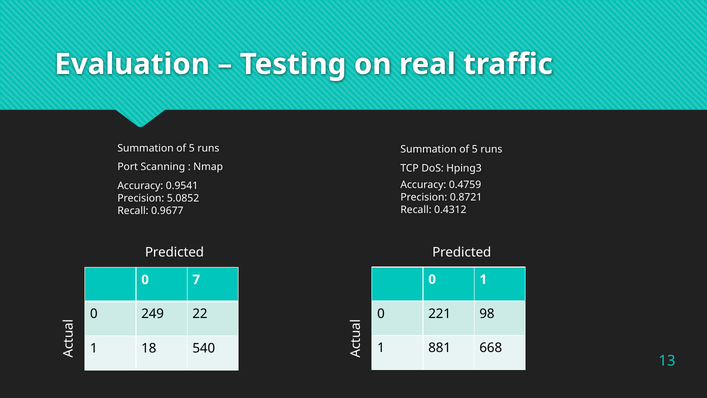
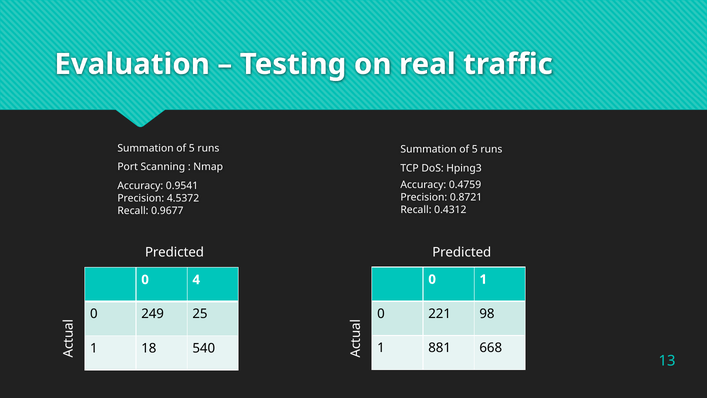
5.0852: 5.0852 -> 4.5372 (183, 198)
7: 7 -> 4 (196, 280)
22: 22 -> 25 (200, 314)
